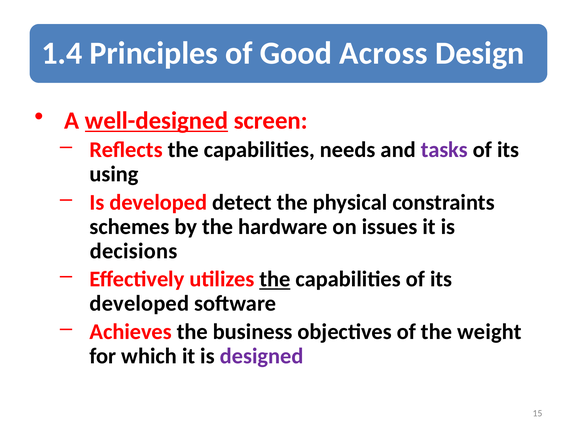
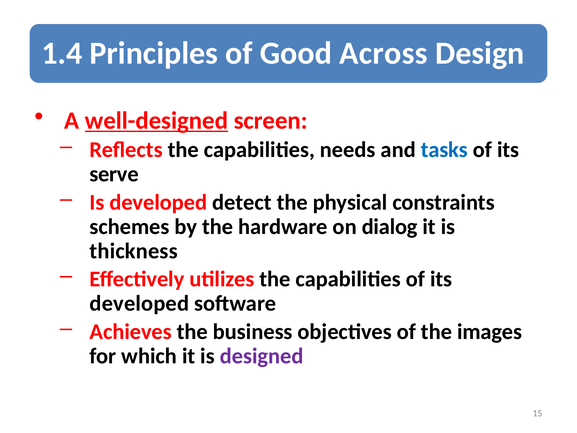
tasks colour: purple -> blue (444, 150)
using: using -> serve (114, 174)
issues: issues -> dialog (390, 227)
decisions: decisions -> thickness (134, 251)
the underline: present -> none (275, 279)
weight: weight -> images (490, 332)
